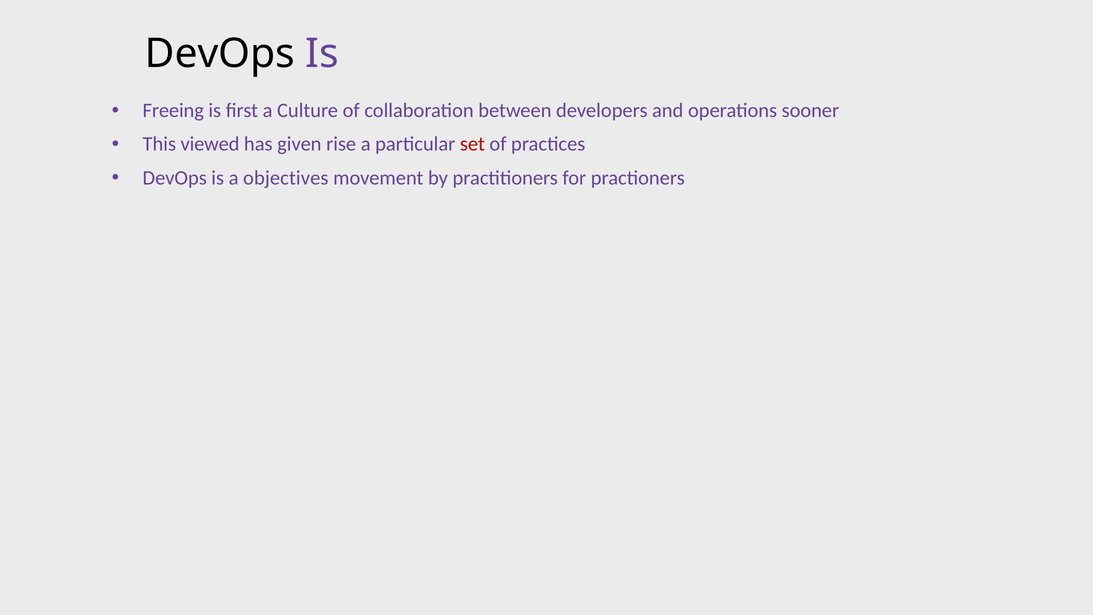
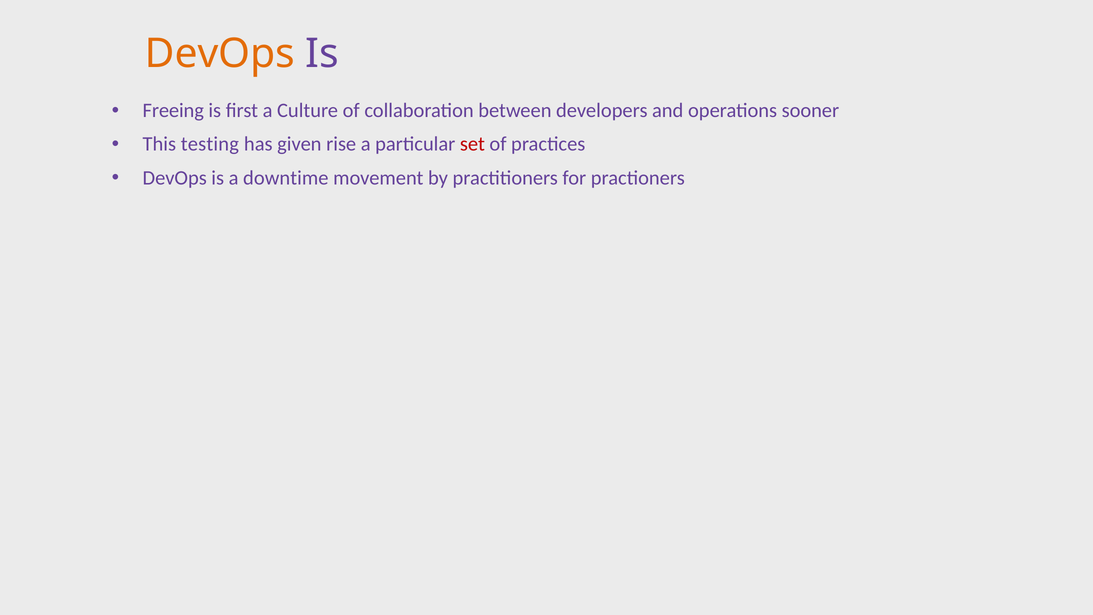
DevOps colour: black -> orange (220, 54)
viewed: viewed -> testing (210, 144)
objectives: objectives -> downtime (286, 178)
